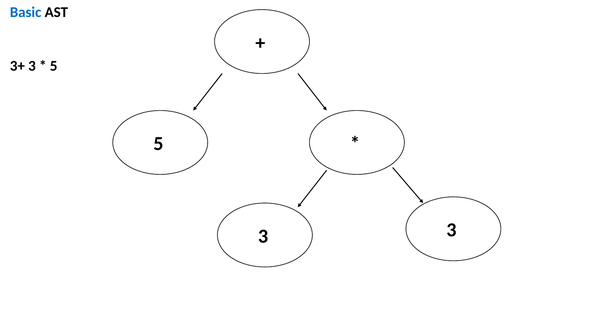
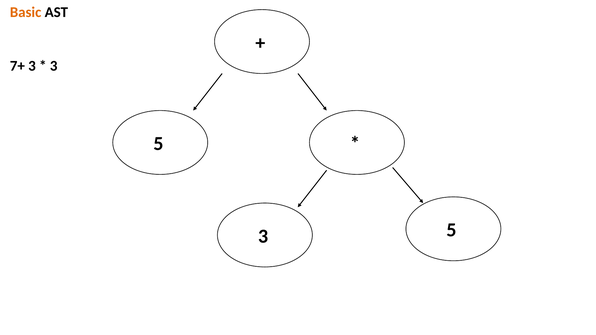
Basic colour: blue -> orange (26, 12)
3+: 3+ -> 7+ (17, 66)
5: 5 -> 3 (54, 66)
3 3: 3 -> 5 (452, 230)
